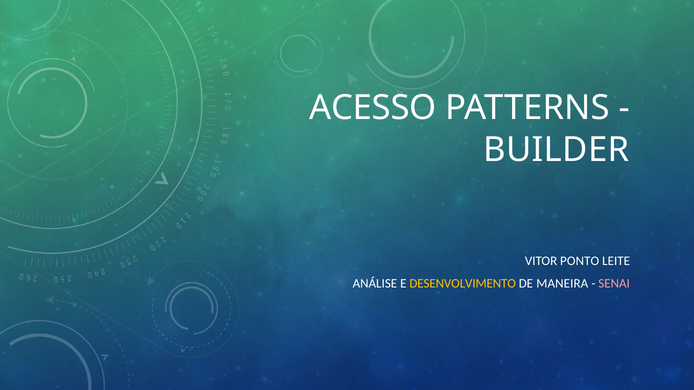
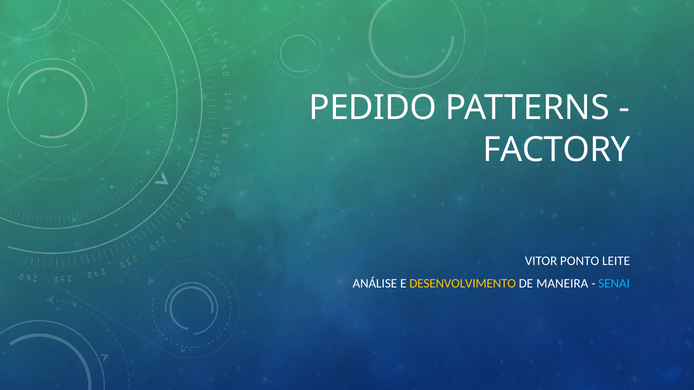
ACESSO: ACESSO -> PEDIDO (373, 108)
BUILDER: BUILDER -> FACTORY (557, 150)
SENAI colour: pink -> light blue (614, 284)
